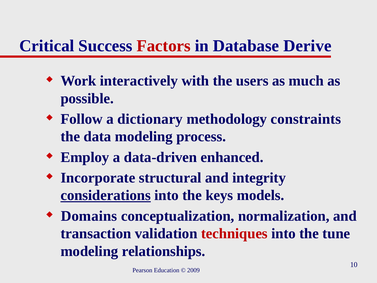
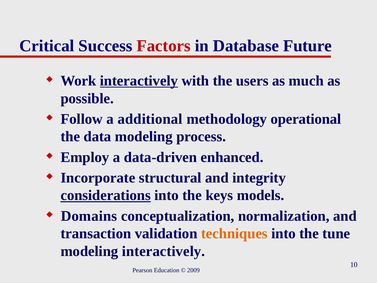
Derive: Derive -> Future (308, 46)
interactively underline: none -> present (139, 81)
dictionary: dictionary -> additional (150, 119)
constraints: constraints -> operational (306, 119)
techniques colour: red -> orange (234, 233)
modeling relationships: relationships -> interactively (163, 251)
